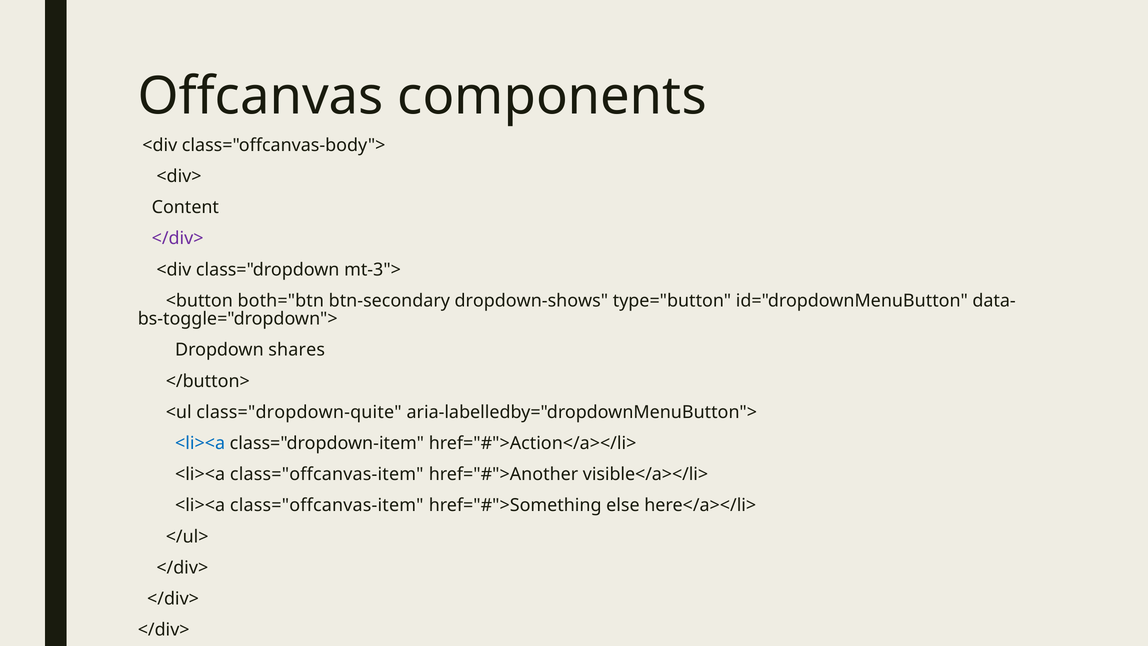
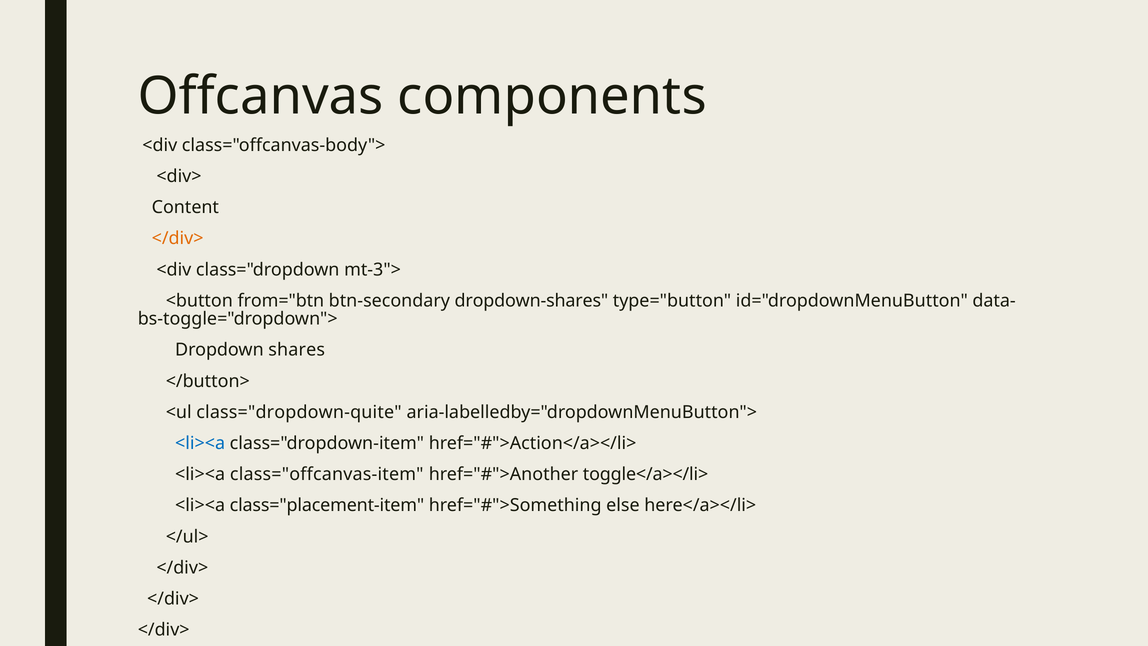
</div> colour: purple -> orange (178, 238)
both="btn: both="btn -> from="btn (281, 301)
dropdown-shows: dropdown-shows -> dropdown-shares (531, 301)
visible</a></li>: visible</a></li> -> toggle</a></li> (646, 474)
class="offcanvas-item: class="offcanvas-item -> class="placement-item (327, 505)
